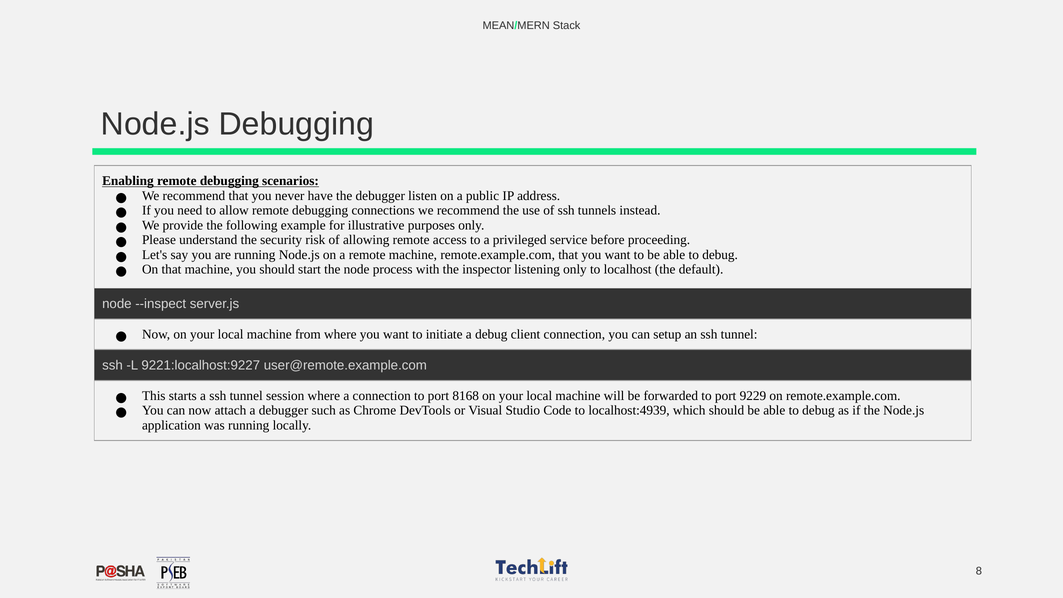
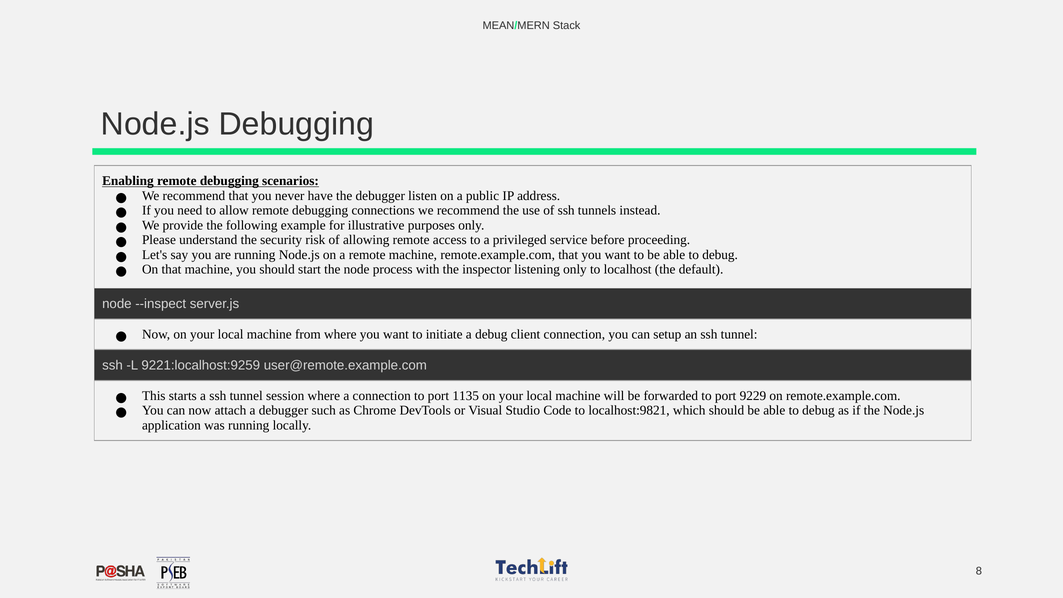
9221:localhost:9227: 9221:localhost:9227 -> 9221:localhost:9259 (201, 365)
8168: 8168 -> 1135 (466, 396)
localhost:4939: localhost:4939 -> localhost:9821 (629, 410)
